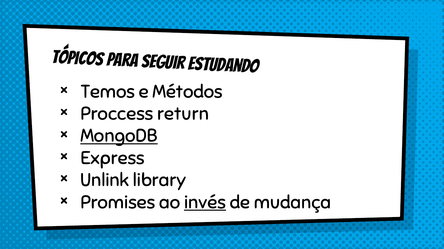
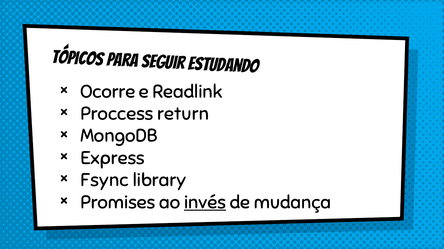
Temos: Temos -> Ocorre (108, 92)
Métodos: Métodos -> Readlink (188, 92)
MongoDB underline: present -> none (119, 136)
Unlink: Unlink -> Fsync (105, 181)
